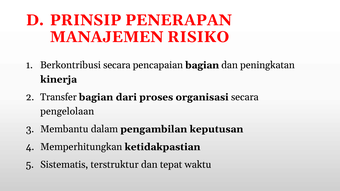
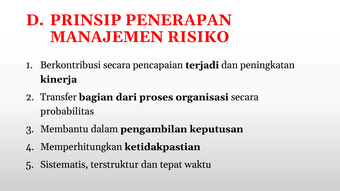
pencapaian bagian: bagian -> terjadi (202, 65)
pengelolaan: pengelolaan -> probabilitas (67, 112)
